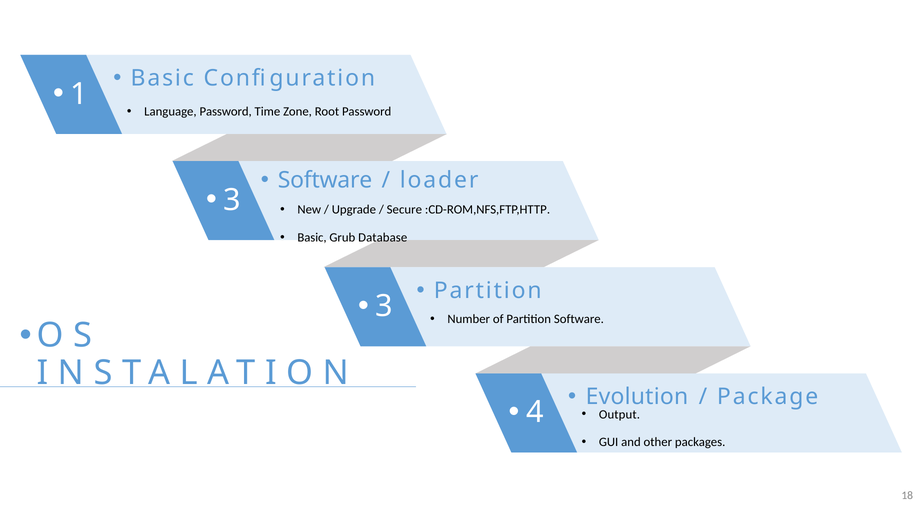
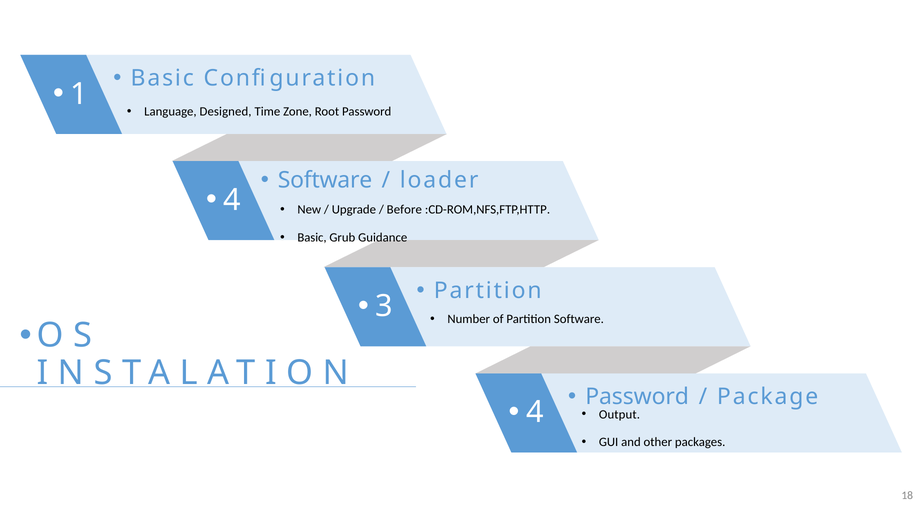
Language Password: Password -> Designed (226, 112)
3: 3 -> 4 (232, 200)
Secure: Secure -> Before (404, 210)
Database: Database -> Guidance (383, 238)
Evolution: Evolution -> Password (637, 397)
